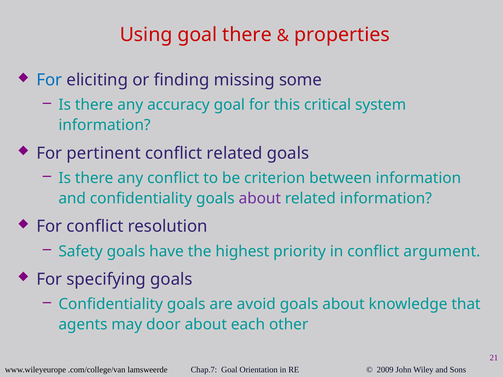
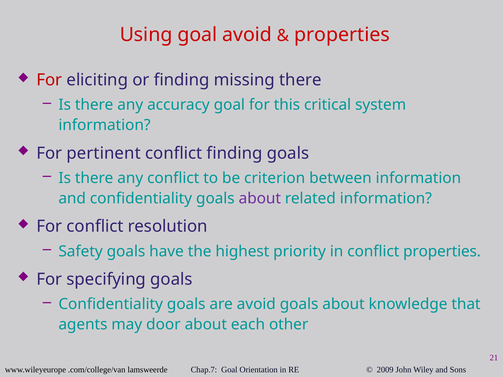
goal there: there -> avoid (247, 35)
For colour: blue -> red (49, 80)
missing some: some -> there (300, 80)
conflict related: related -> finding (235, 153)
conflict argument: argument -> properties (442, 251)
